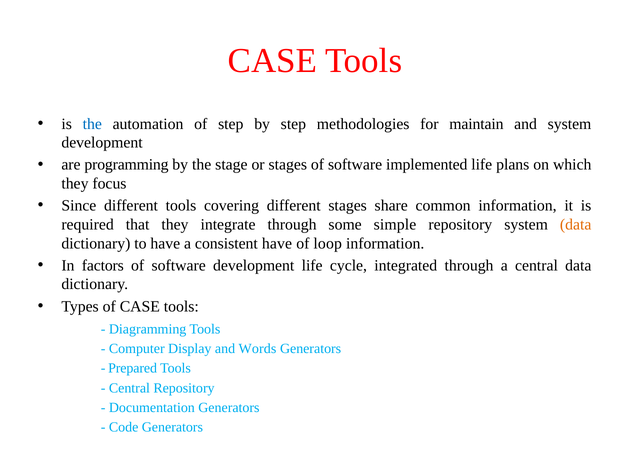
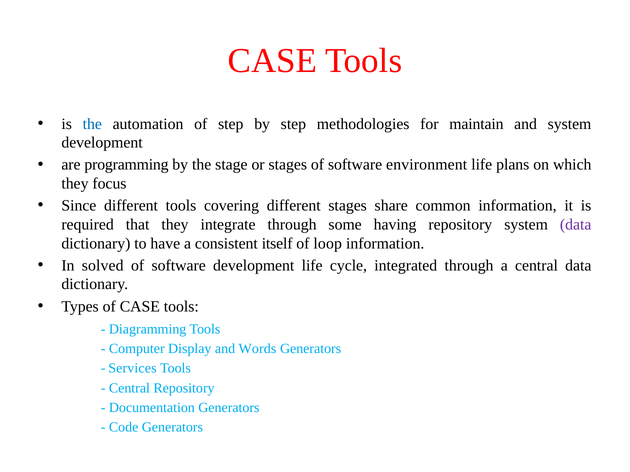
implemented: implemented -> environment (427, 165)
simple: simple -> having (395, 225)
data colour: orange -> purple (576, 225)
consistent have: have -> itself (277, 244)
factors: factors -> solved (103, 266)
Prepared: Prepared -> Services (132, 369)
